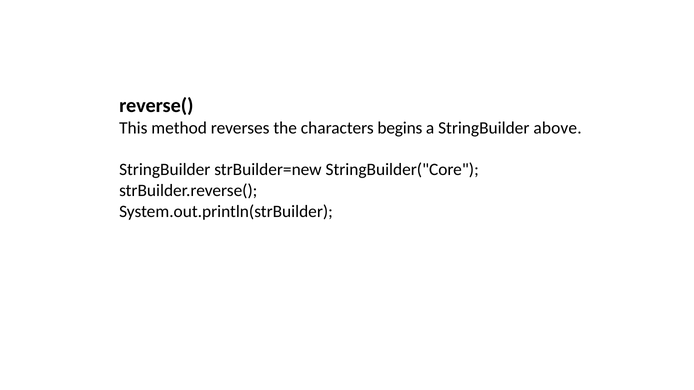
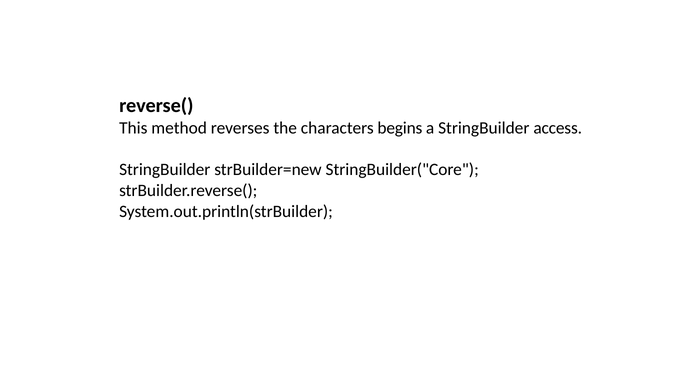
above: above -> access (558, 128)
